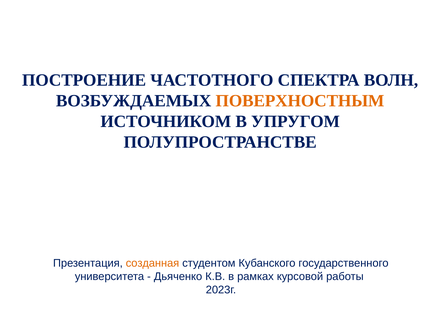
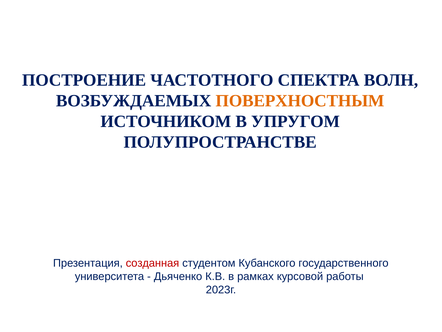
созданная colour: orange -> red (153, 263)
